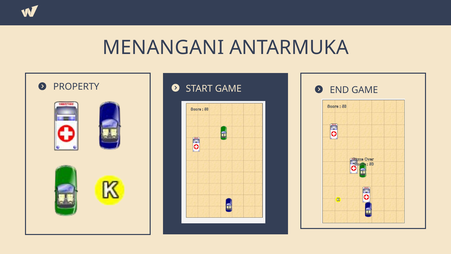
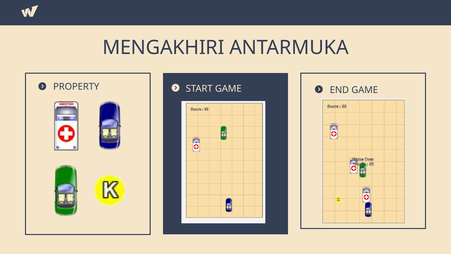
MENANGANI: MENANGANI -> MENGAKHIRI (163, 48)
